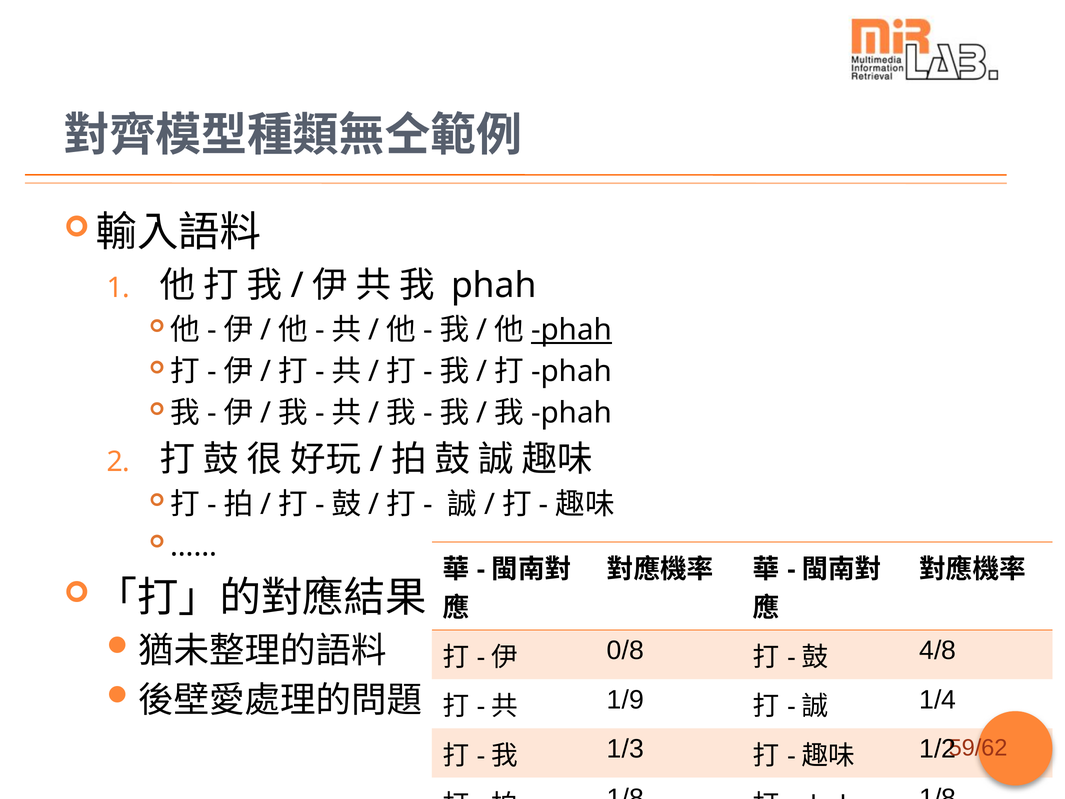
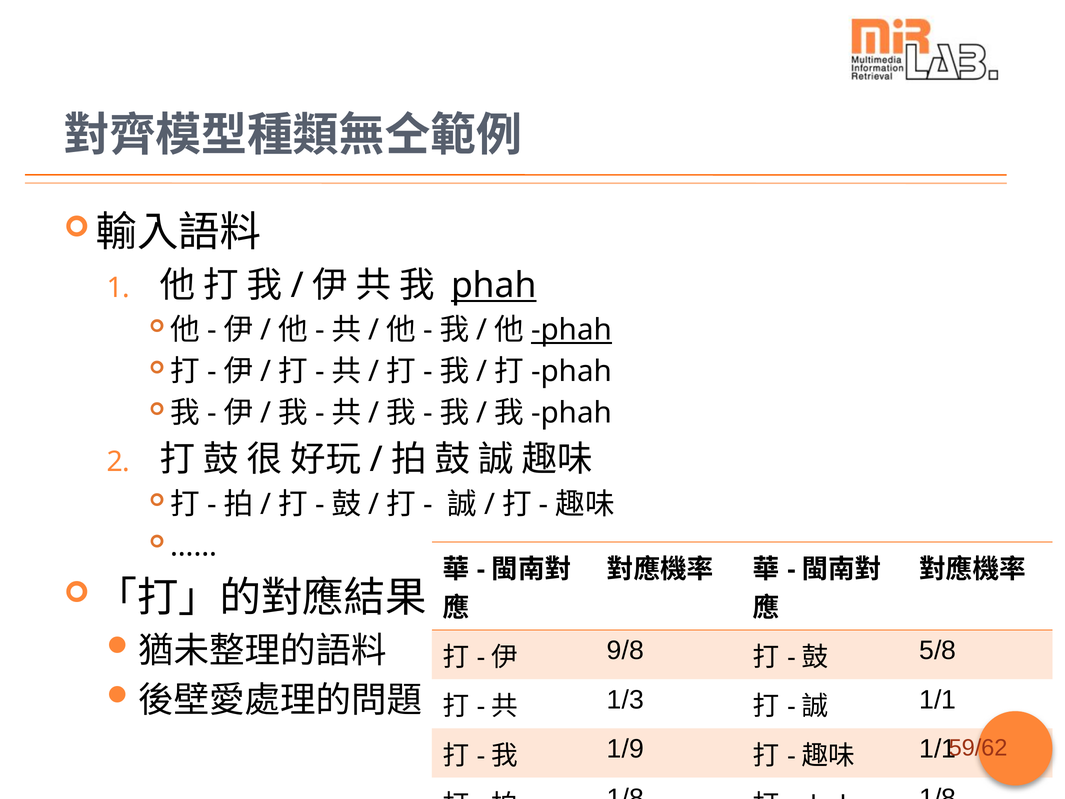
phah underline: none -> present (494, 286)
0/8: 0/8 -> 9/8 (625, 650)
4/8: 4/8 -> 5/8 (938, 650)
1/9: 1/9 -> 1/3 (625, 700)
1/4: 1/4 -> 1/1 (938, 700)
1/3: 1/3 -> 1/9 (625, 749)
1/2: 1/2 -> 1/1 (938, 749)
